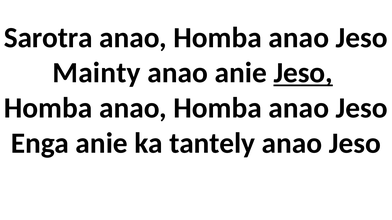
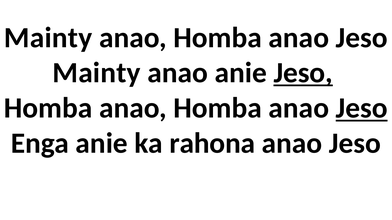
Sarotra: Sarotra -> Mainty (48, 38)
Jeso underline: none -> present (362, 108)
tantely: tantely -> rahona (212, 144)
